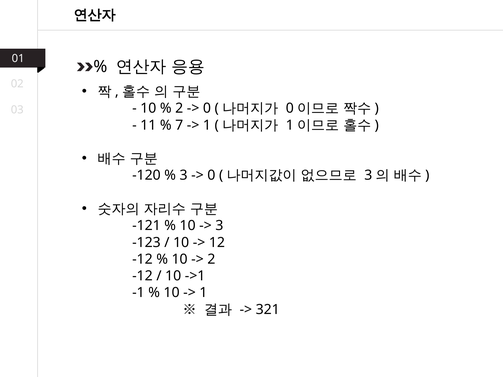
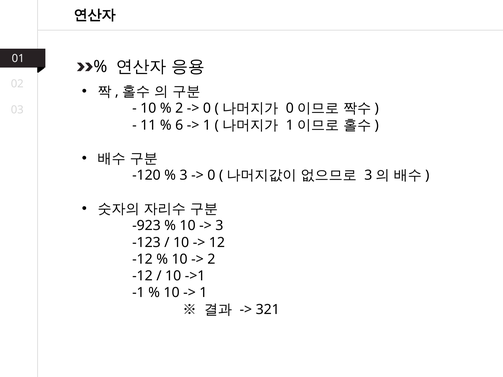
7: 7 -> 6 (179, 125)
-121: -121 -> -923 (146, 226)
